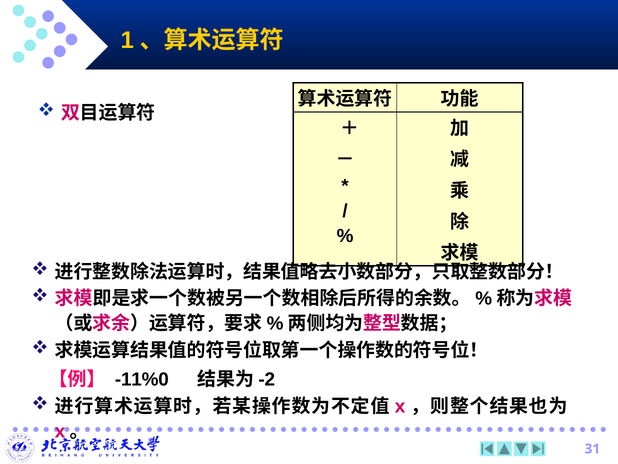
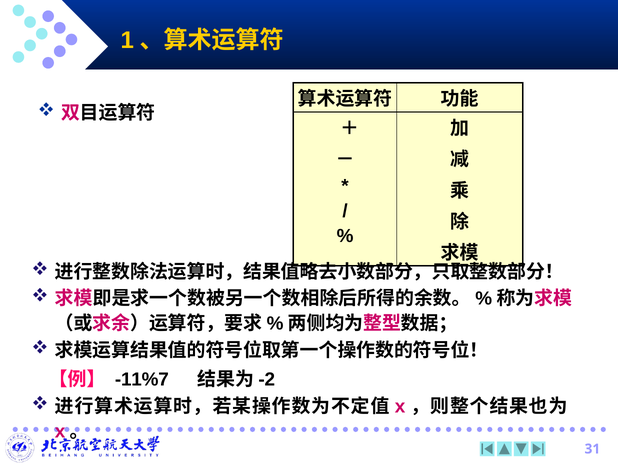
-11%0: -11%0 -> -11%7 (142, 379)
